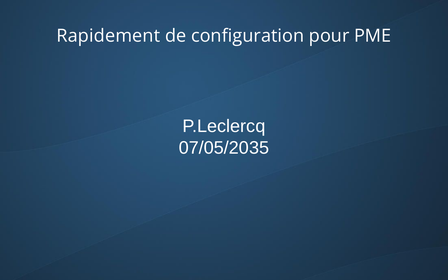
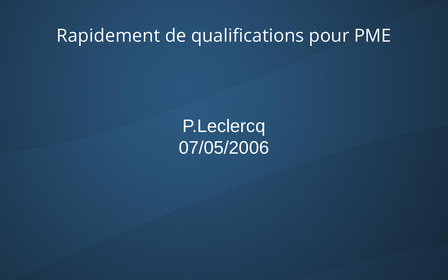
configuration: configuration -> qualifications (248, 36)
07/05/2035: 07/05/2035 -> 07/05/2006 (224, 148)
